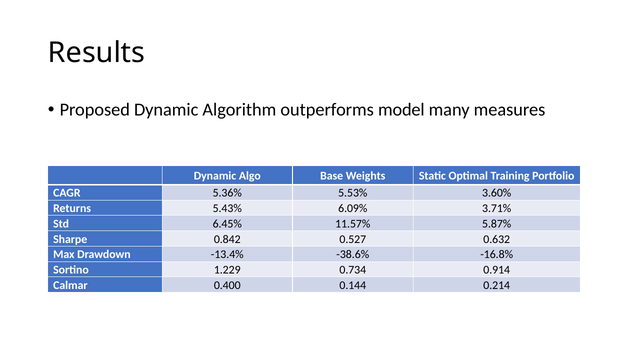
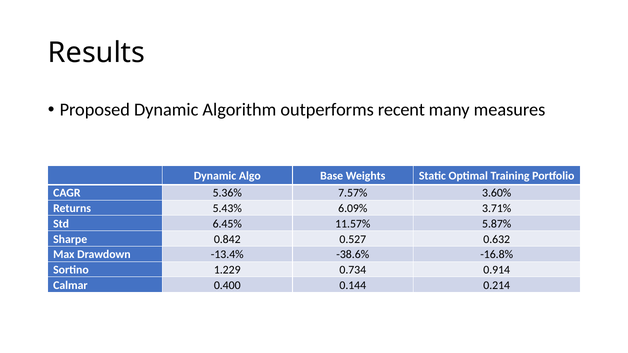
model: model -> recent (401, 110)
5.53%: 5.53% -> 7.57% (353, 193)
